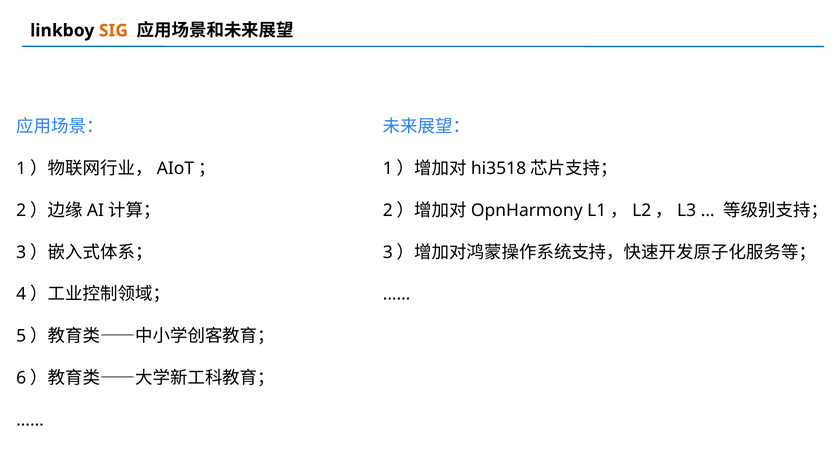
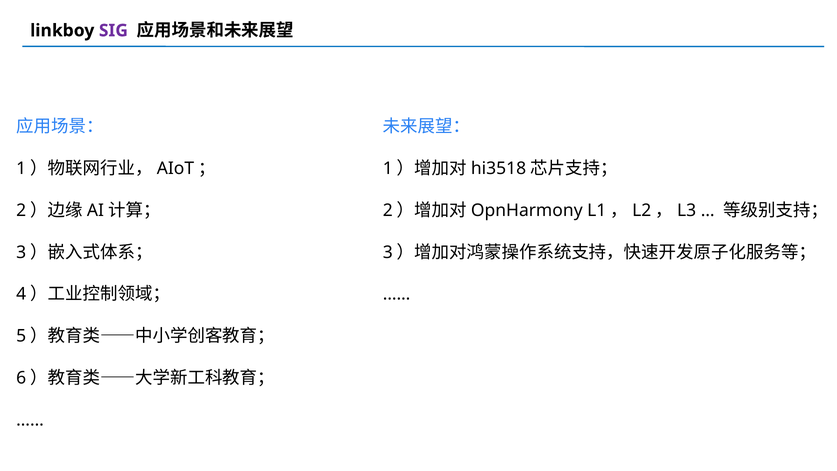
SIG colour: orange -> purple (113, 31)
